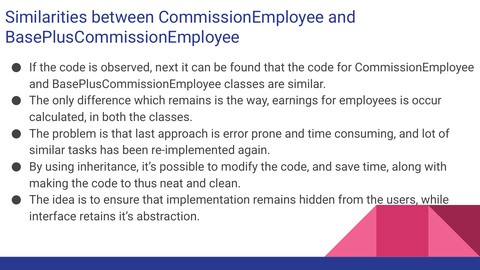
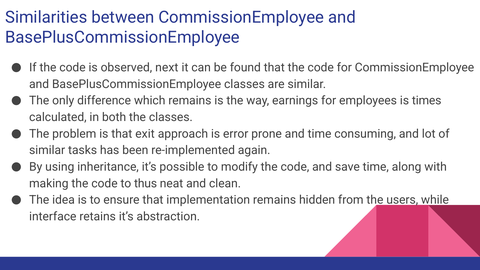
occur: occur -> times (427, 101)
last: last -> exit (145, 134)
